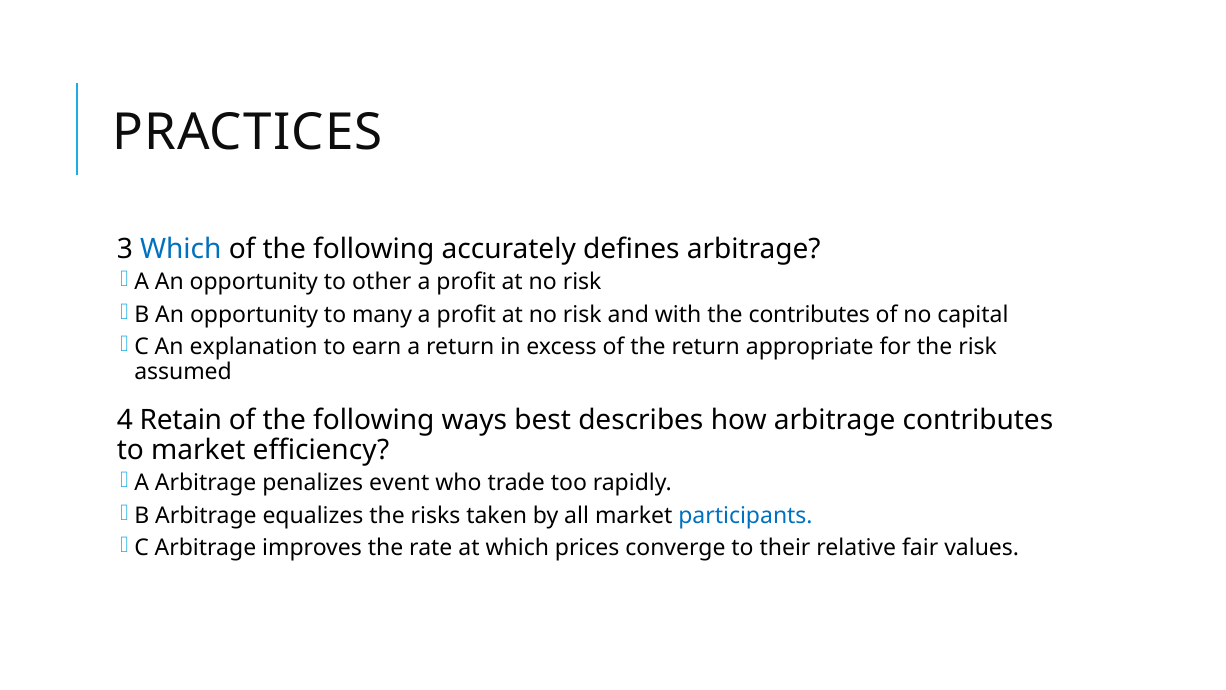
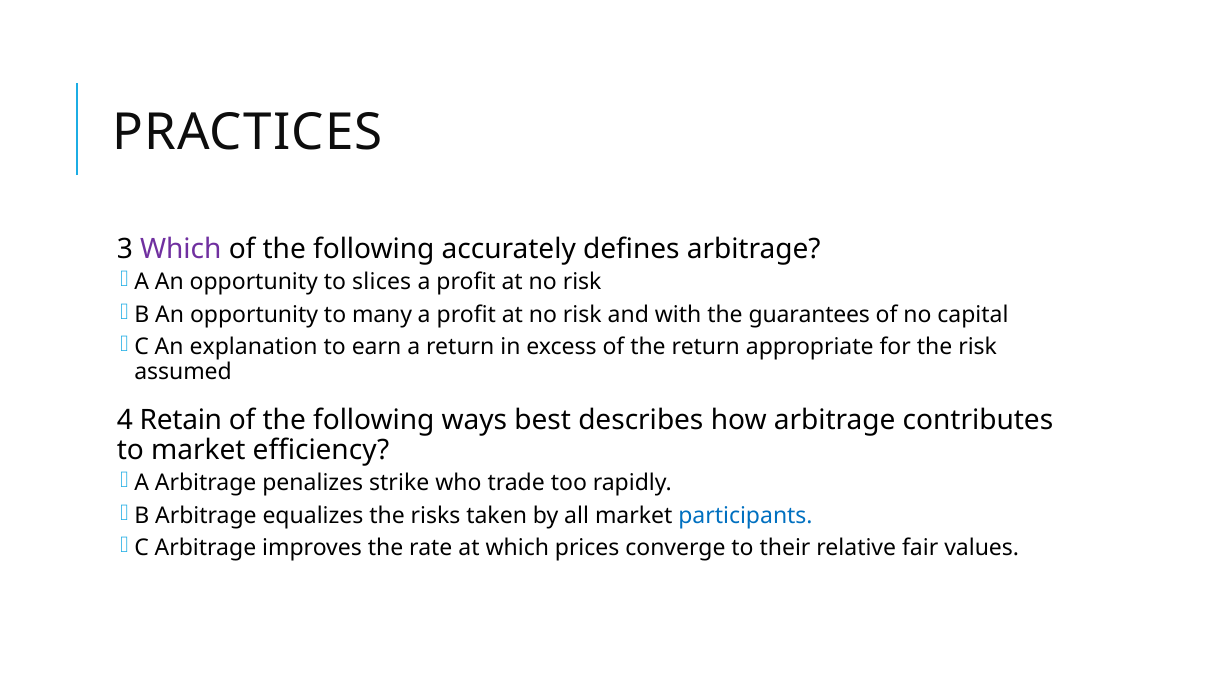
Which colour: blue -> purple (181, 249)
other: other -> slices (382, 282)
the contributes: contributes -> guarantees (809, 315)
event: event -> strike (399, 483)
